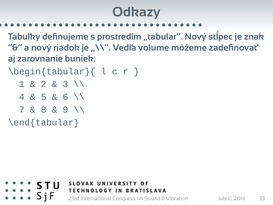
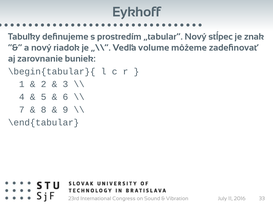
Odkazy: Odkazy -> Eykhoff (137, 12)
